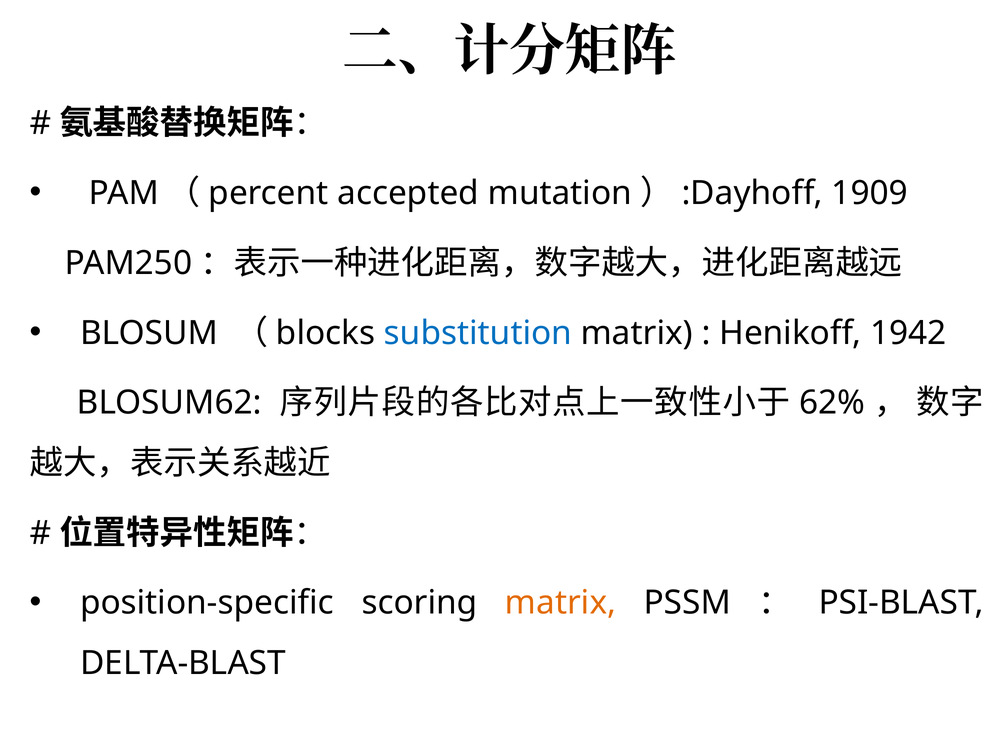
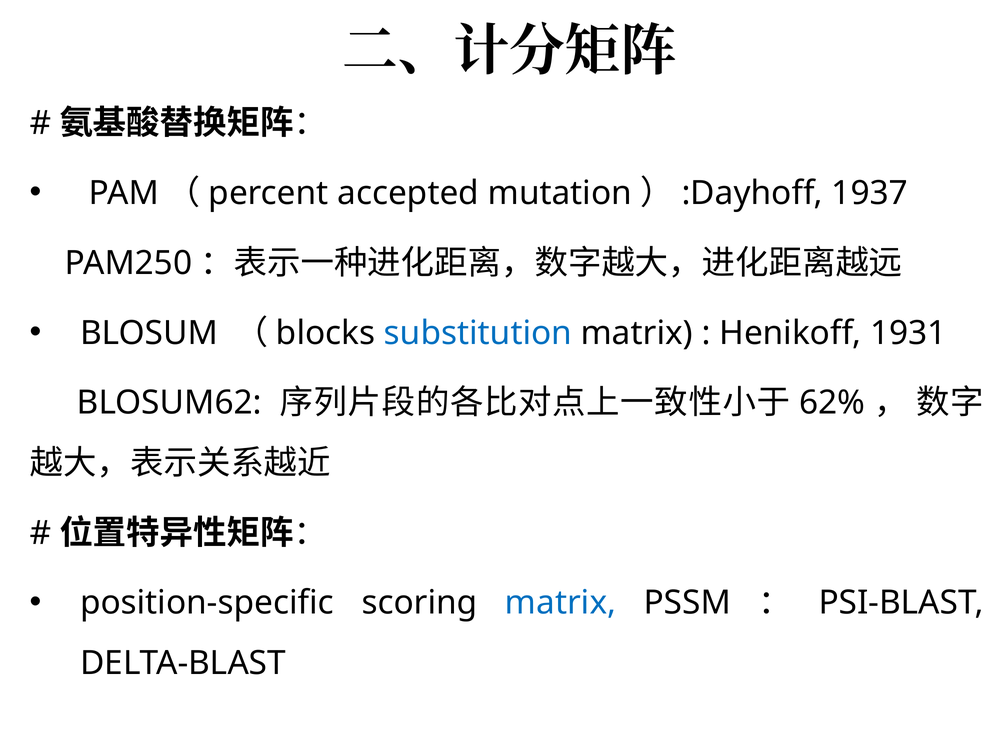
1909: 1909 -> 1937 (870, 193)
1942: 1942 -> 1931 (908, 333)
matrix colour: orange -> blue (561, 603)
